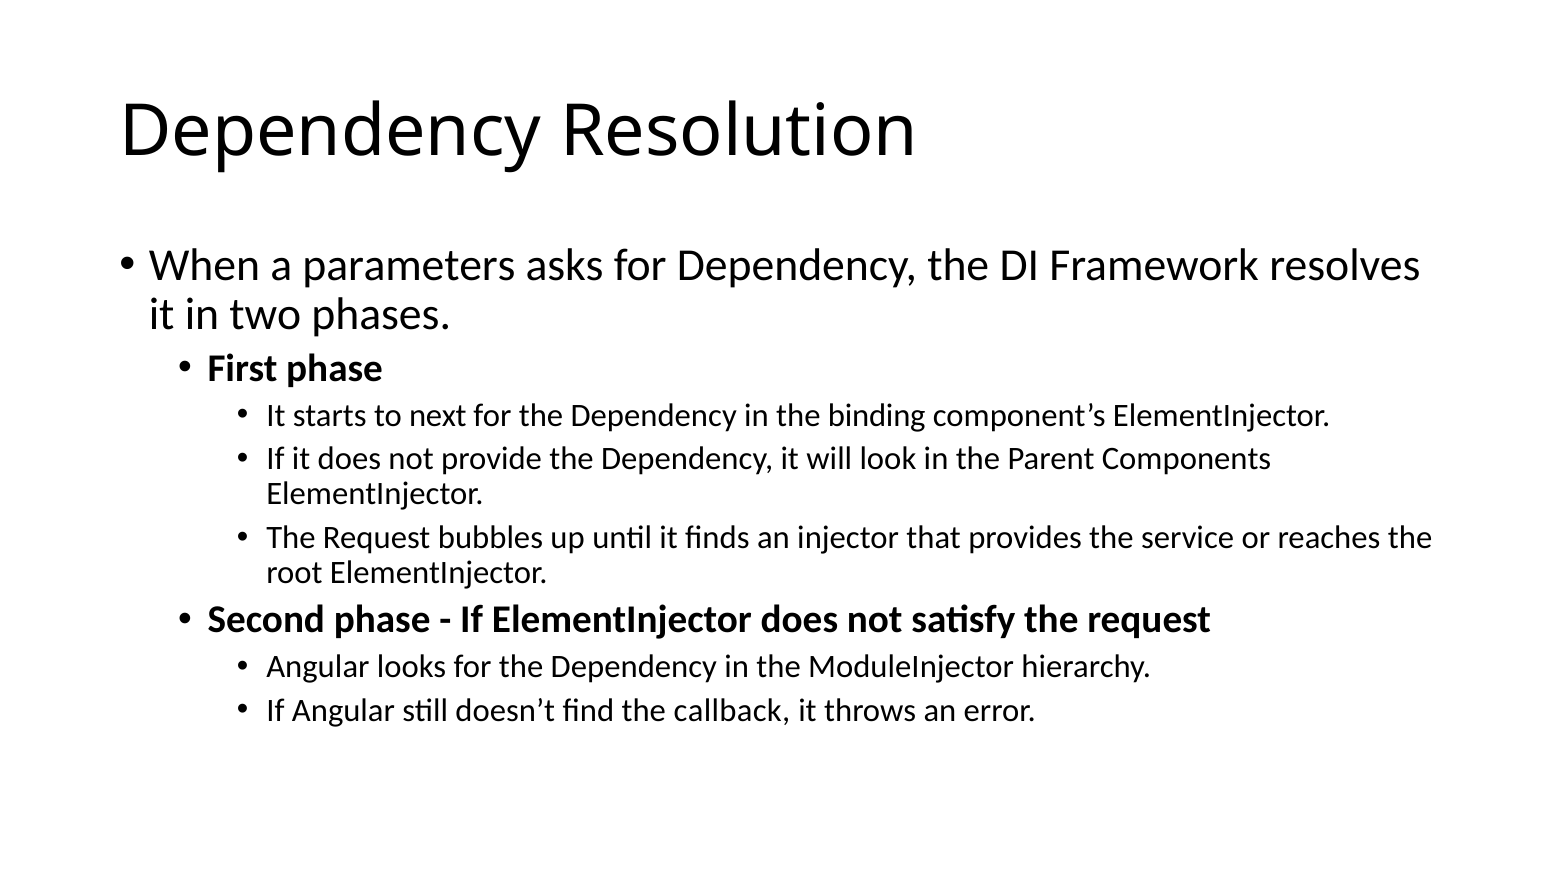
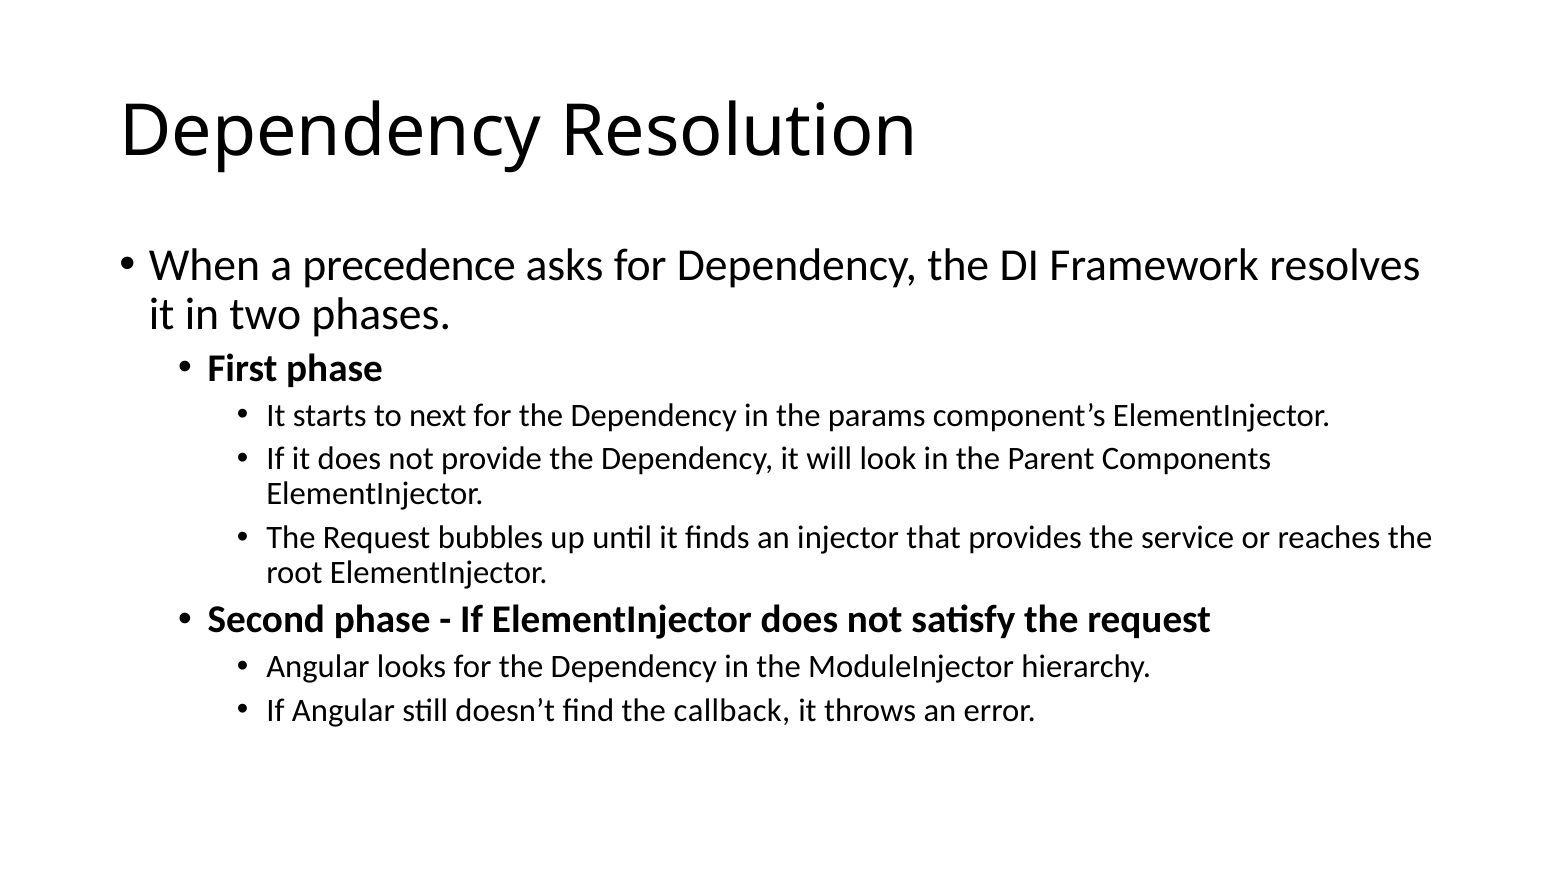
parameters: parameters -> precedence (409, 265)
binding: binding -> params (877, 415)
